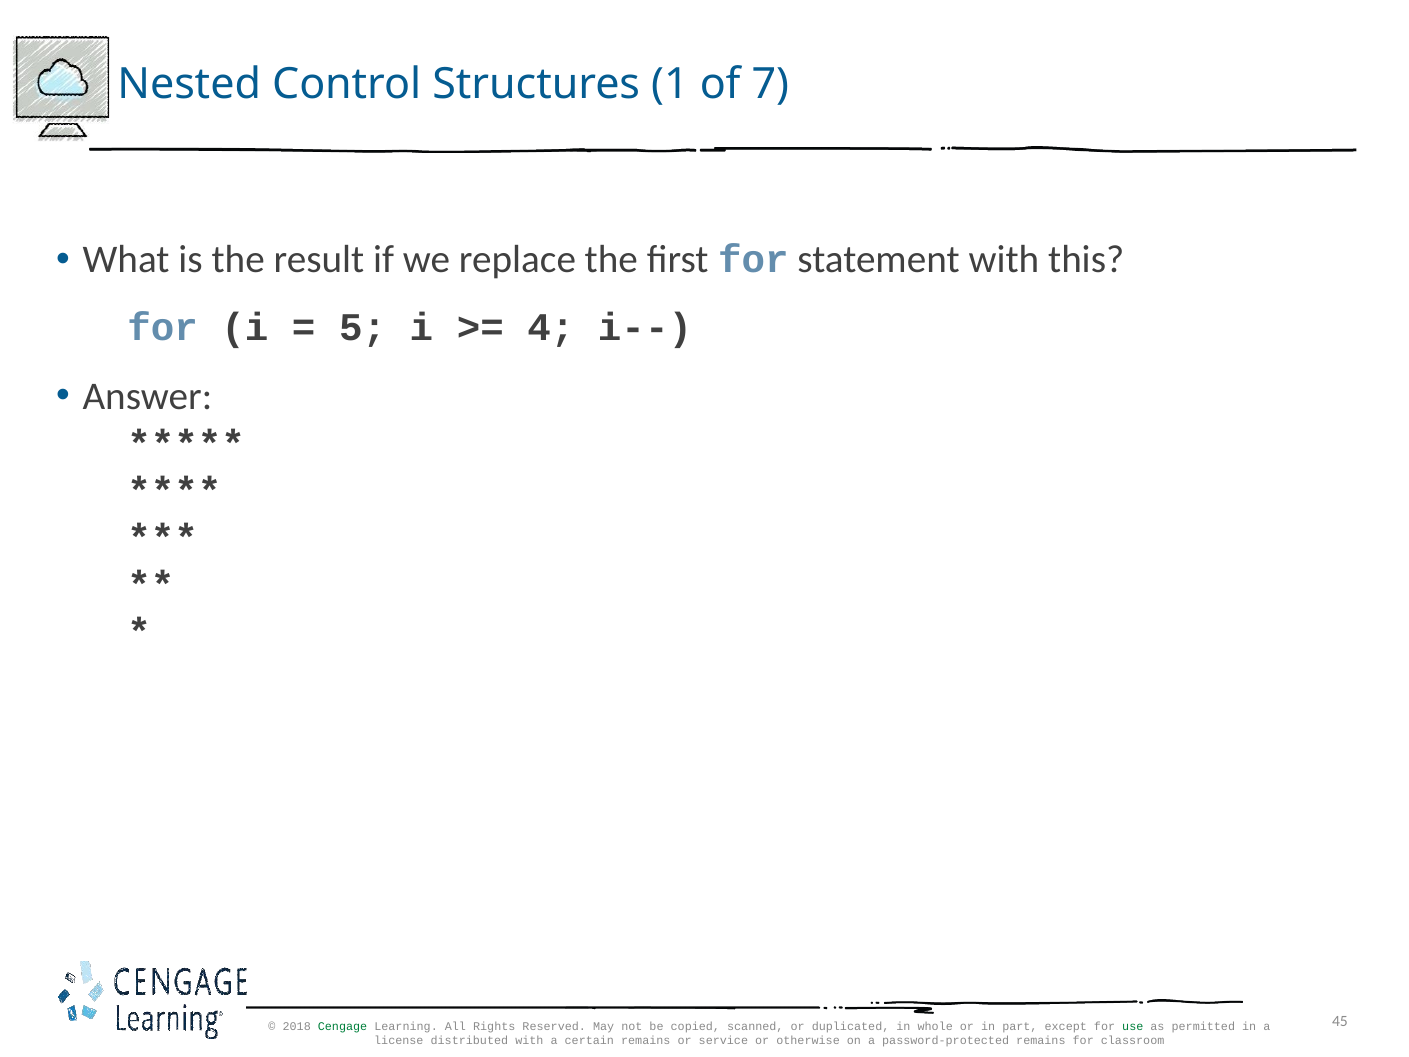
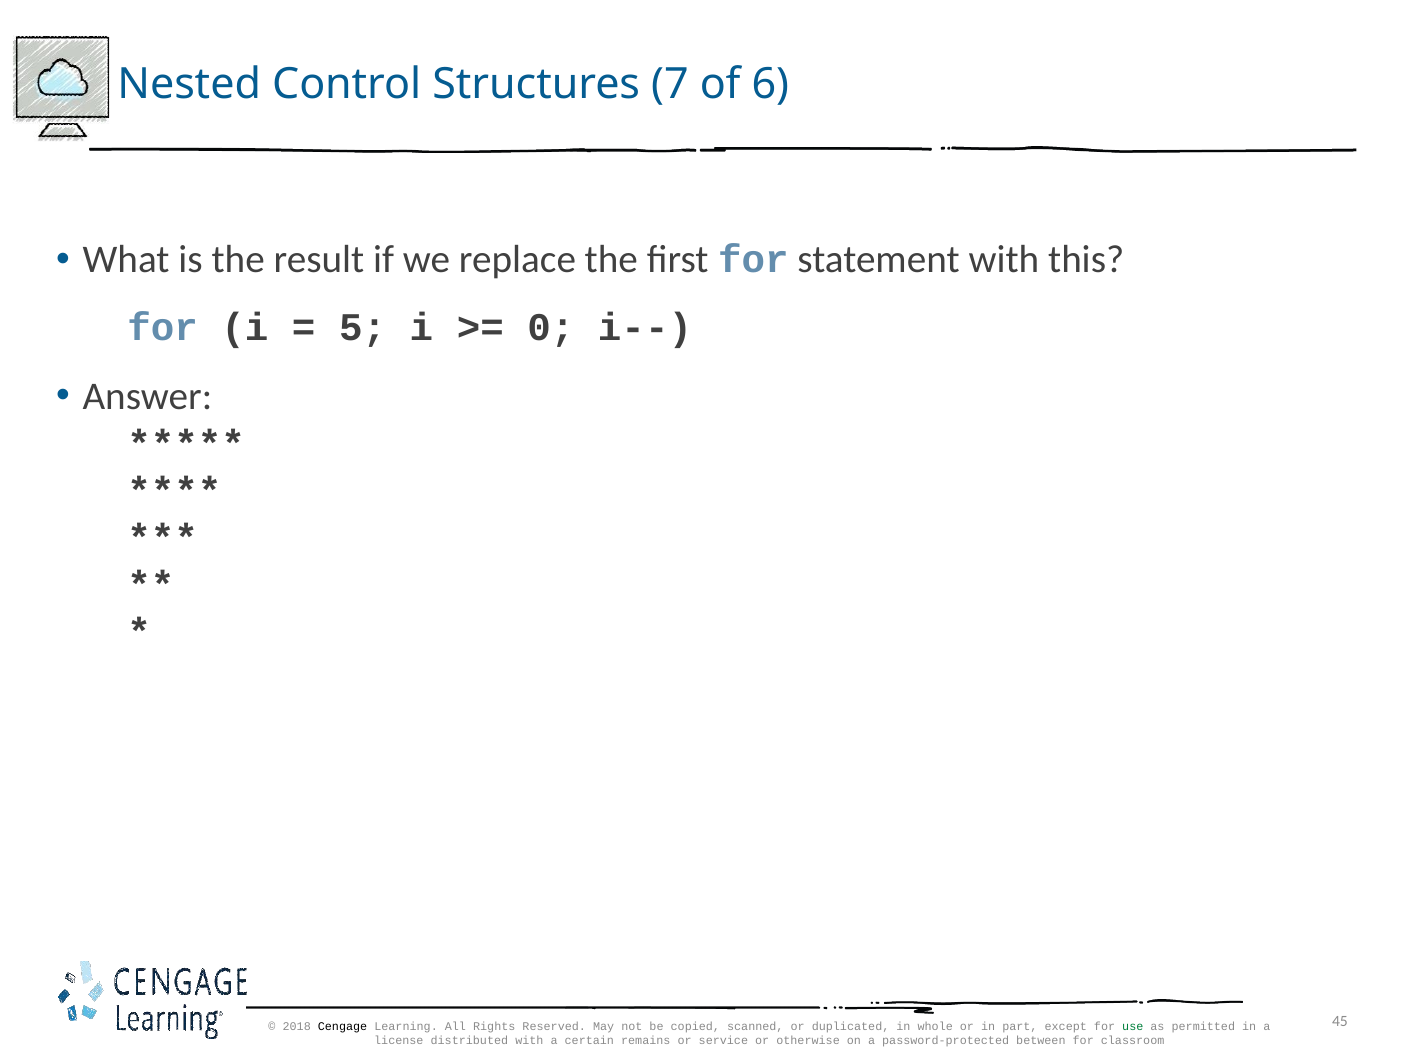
1: 1 -> 7 (670, 84)
7: 7 -> 6 (770, 84)
4: 4 -> 0 (551, 328)
Cengage colour: green -> black (343, 1026)
password-protected remains: remains -> between (1041, 1040)
